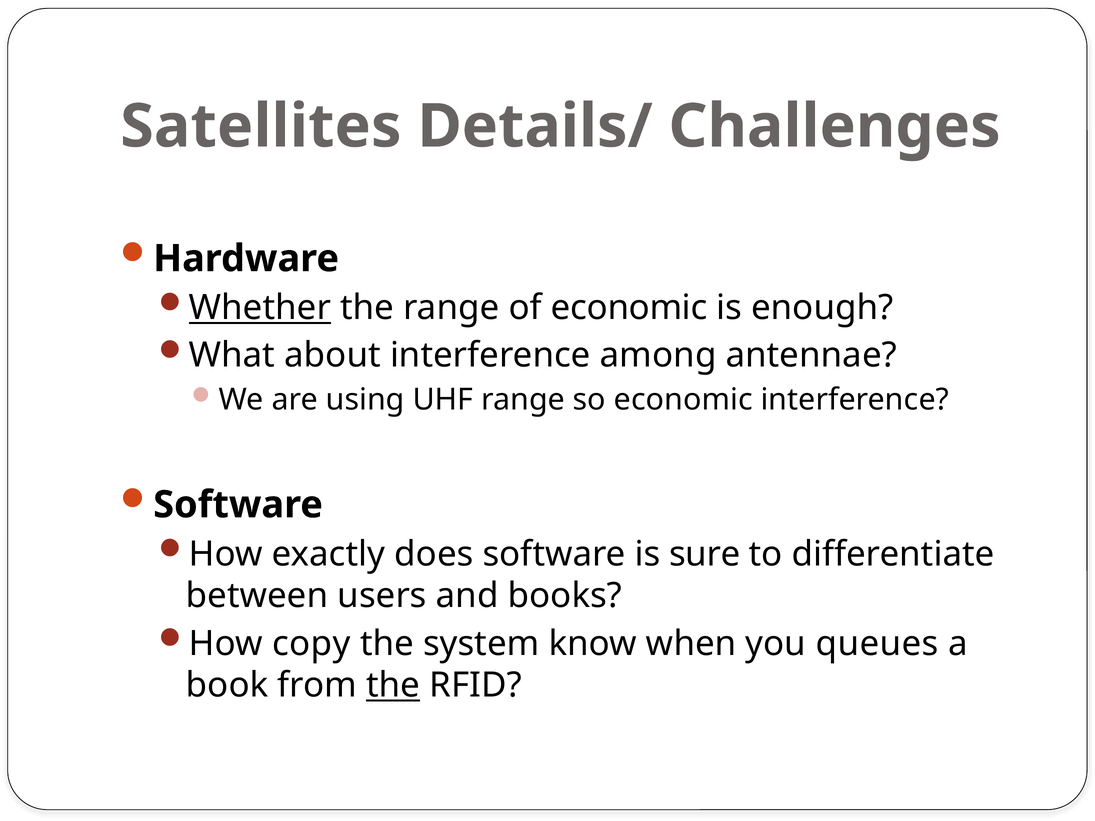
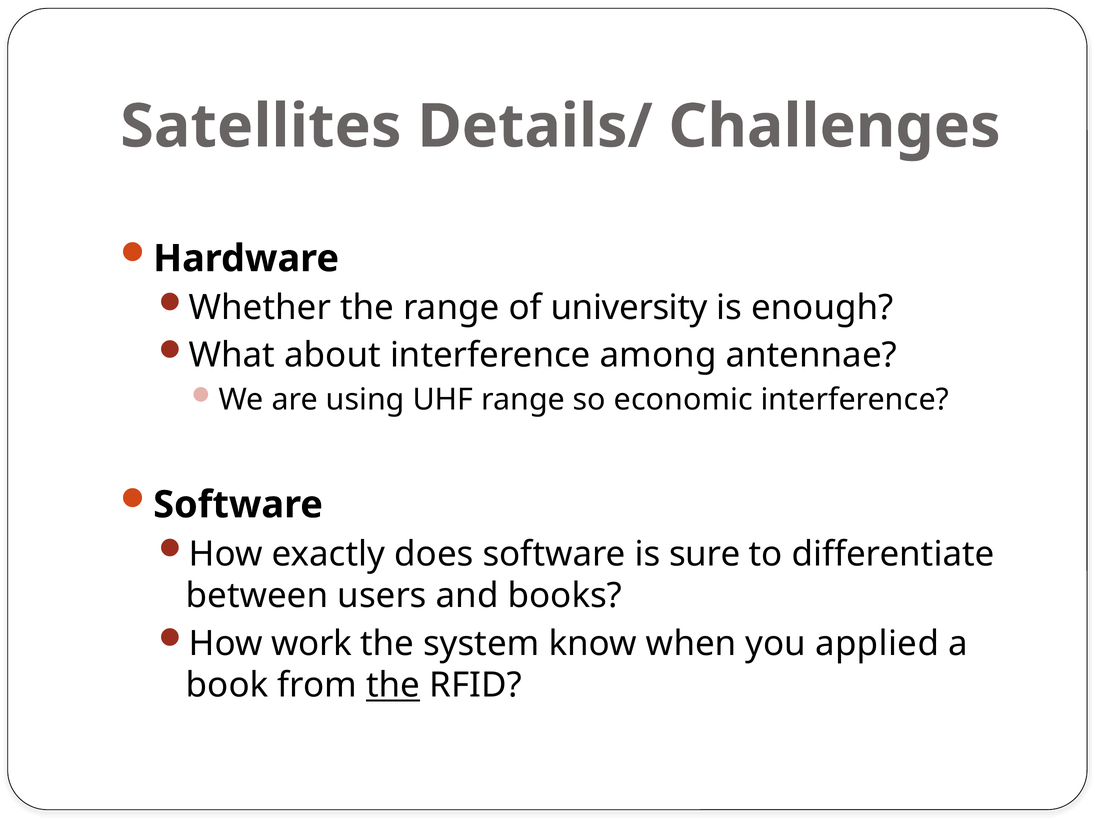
Whether underline: present -> none (260, 308)
of economic: economic -> university (629, 308)
copy: copy -> work (312, 644)
queues: queues -> applied (877, 644)
